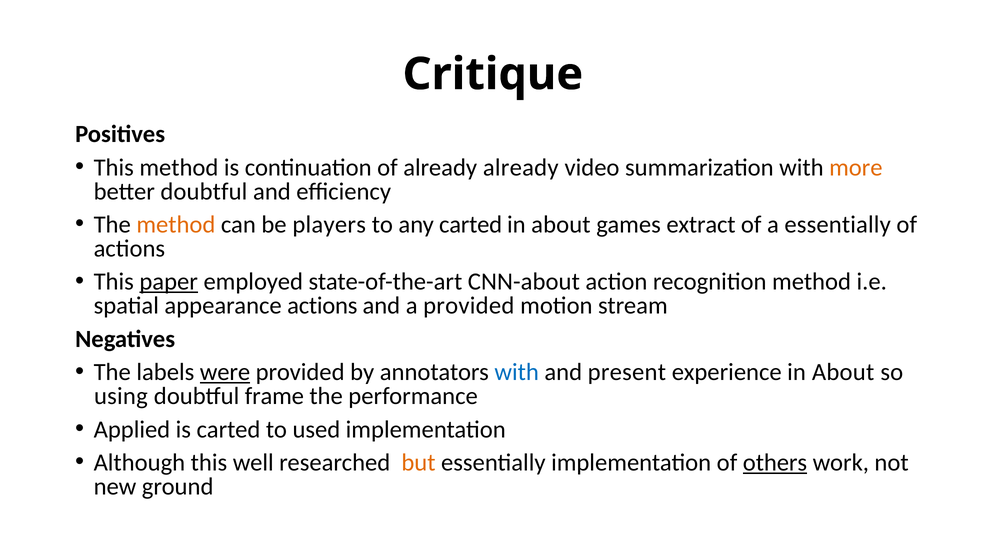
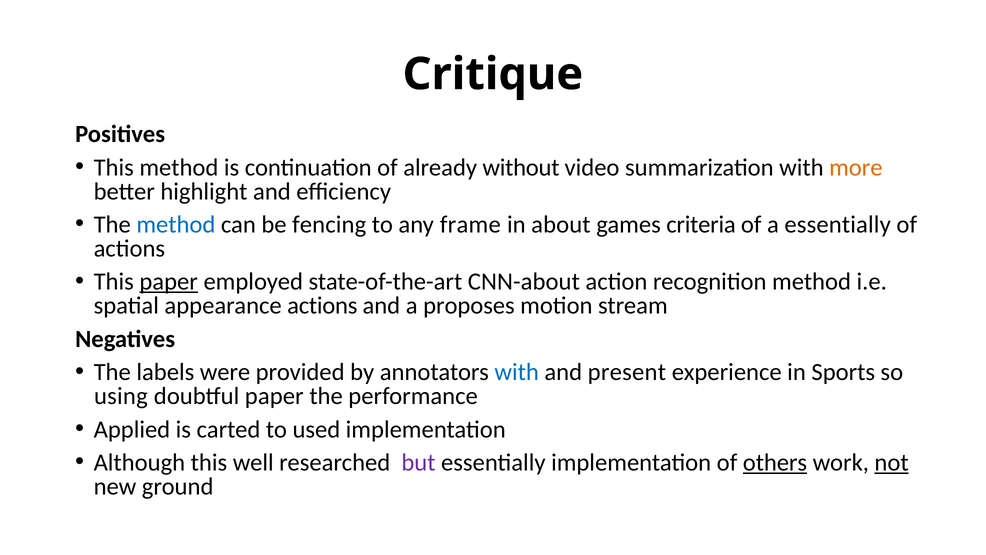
already already: already -> without (521, 167)
better doubtful: doubtful -> highlight (204, 191)
method colour: orange -> blue (176, 224)
players: players -> fencing (329, 224)
any carted: carted -> frame (470, 224)
extract: extract -> criteria (701, 224)
a provided: provided -> proposes (469, 306)
were underline: present -> none (225, 372)
experience in About: About -> Sports (843, 372)
doubtful frame: frame -> paper (274, 396)
but colour: orange -> purple (418, 462)
not underline: none -> present (892, 462)
